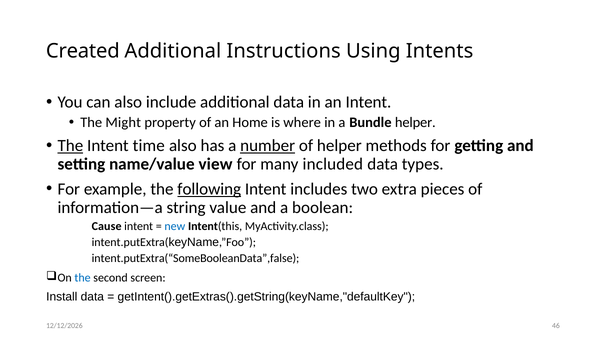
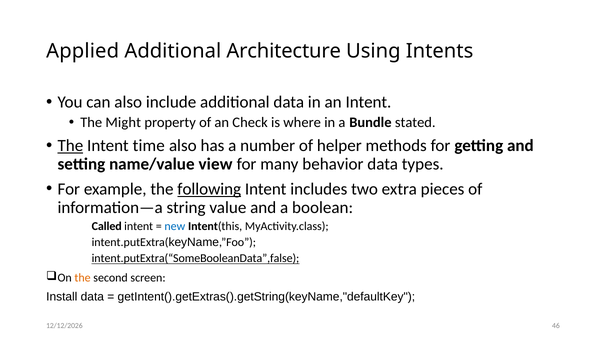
Created: Created -> Applied (83, 51)
Instructions: Instructions -> Architecture (284, 51)
Home: Home -> Check (250, 122)
Bundle helper: helper -> stated (415, 122)
number underline: present -> none (268, 146)
included: included -> behavior (333, 164)
Cause: Cause -> Called (107, 226)
intent.putExtra(“SomeBooleanData”,false underline: none -> present (195, 258)
the colour: blue -> orange (83, 278)
